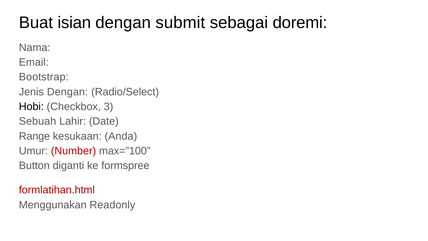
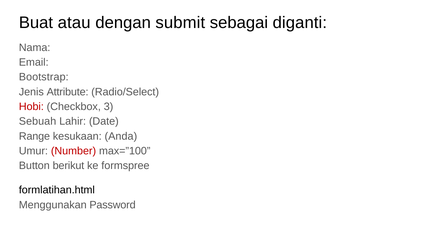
isian: isian -> atau (74, 23)
doremi: doremi -> diganti (300, 23)
Jenis Dengan: Dengan -> Attribute (68, 92)
Hobi colour: black -> red (31, 107)
diganti: diganti -> berikut (68, 166)
formlatihan.html colour: red -> black (57, 190)
Readonly: Readonly -> Password (113, 205)
